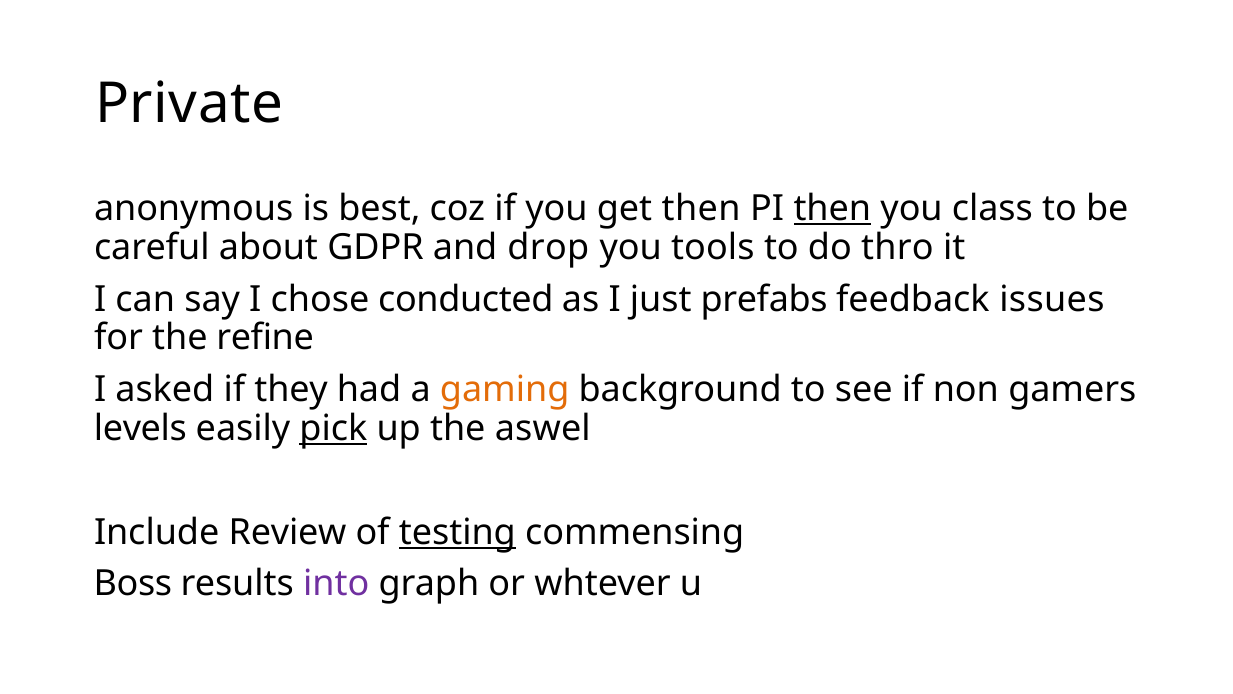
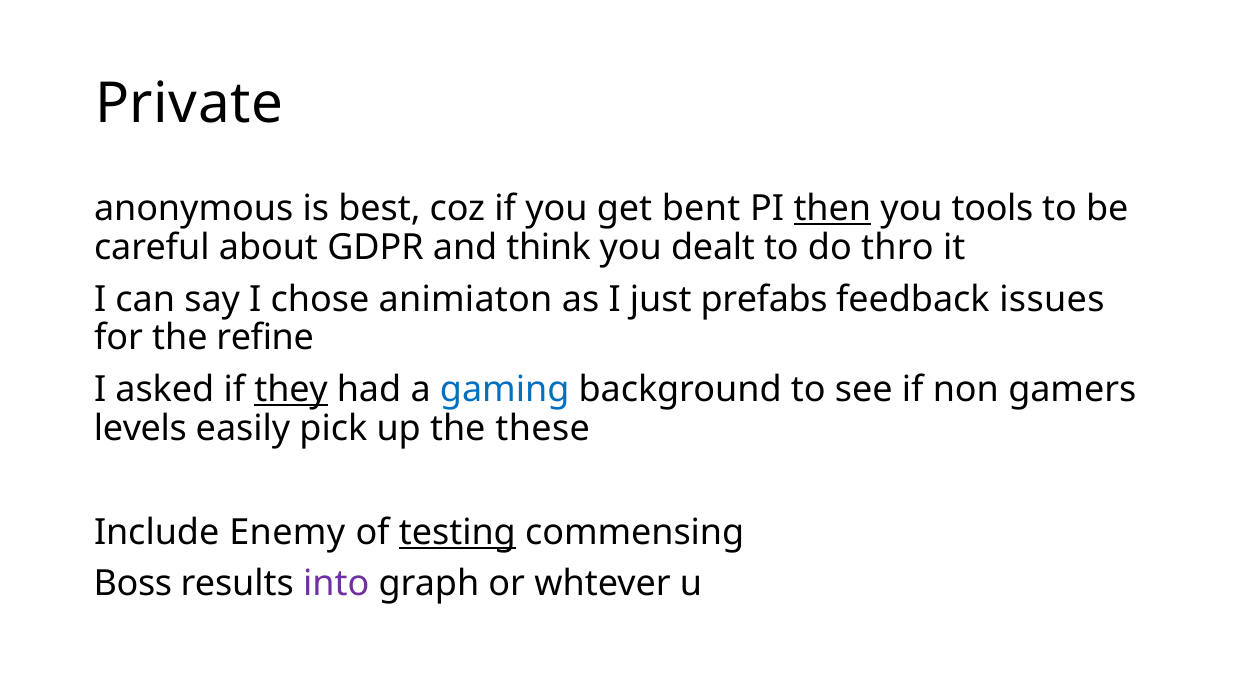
get then: then -> bent (701, 208)
class: class -> tools (993, 208)
drop: drop -> think (549, 247)
tools: tools -> dealt (713, 247)
conducted: conducted -> animiaton (466, 299)
they underline: none -> present (291, 390)
gaming colour: orange -> blue (505, 390)
pick underline: present -> none (333, 428)
aswel: aswel -> these (543, 428)
Review: Review -> Enemy (287, 532)
